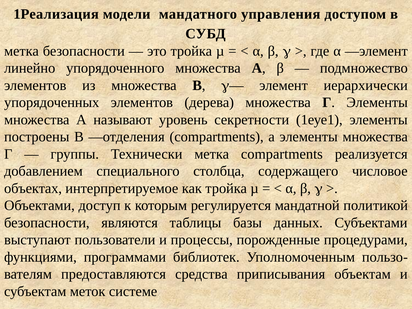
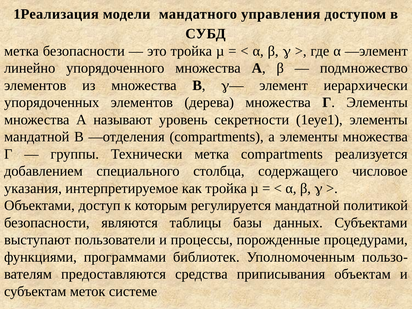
построены: построены -> мандатной (37, 137)
объектах: объектах -> указания (33, 188)
